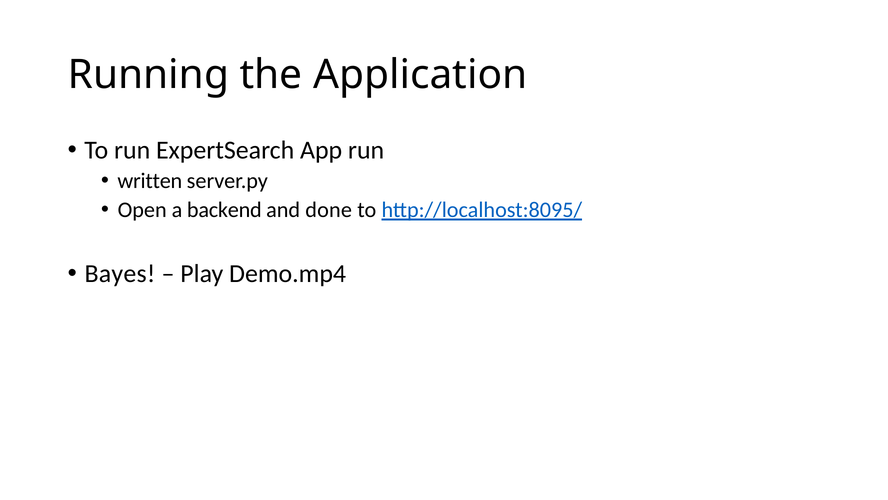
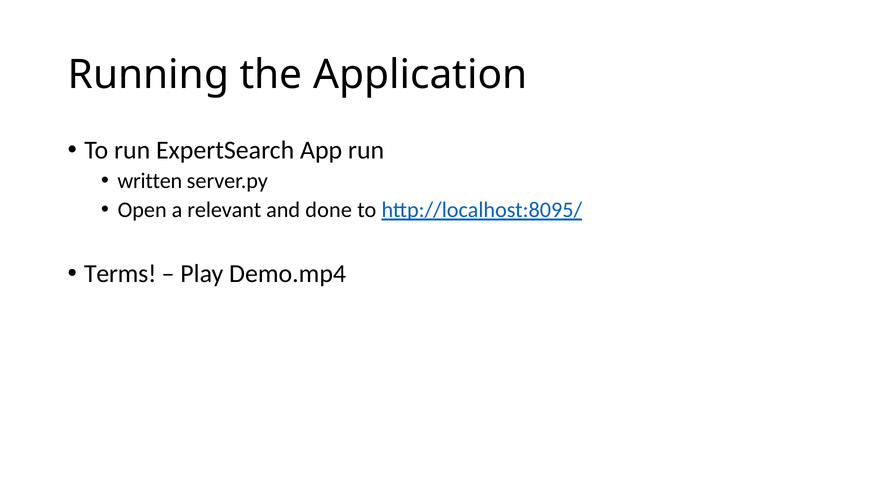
backend: backend -> relevant (224, 210)
Bayes: Bayes -> Terms (120, 274)
